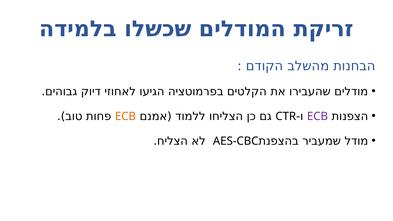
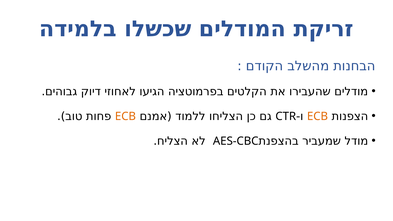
ECB colour: purple -> orange (317, 116)
